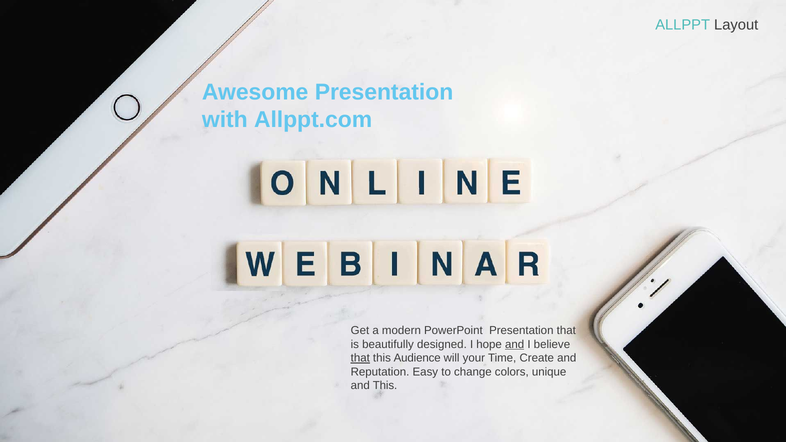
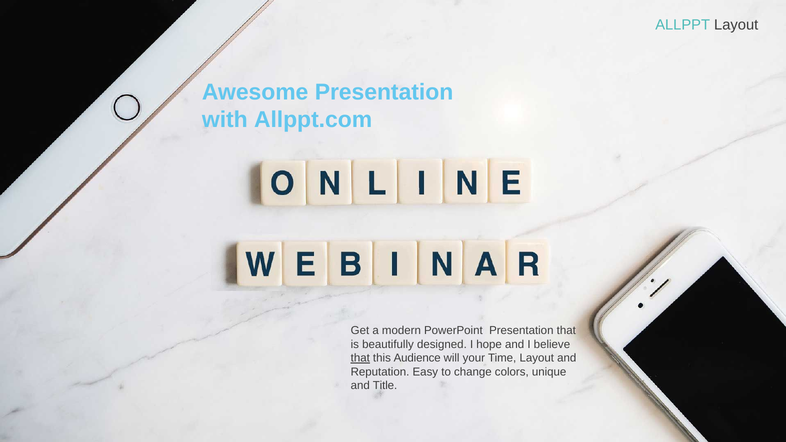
and underline: present -> none (515, 344)
Time Create: Create -> Layout (537, 358)
and This: This -> Title (385, 386)
